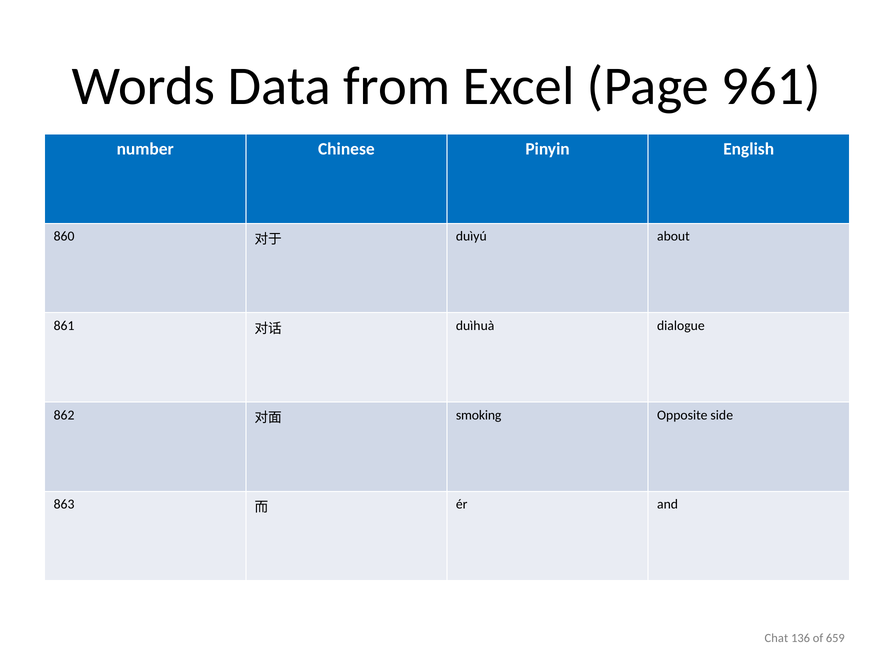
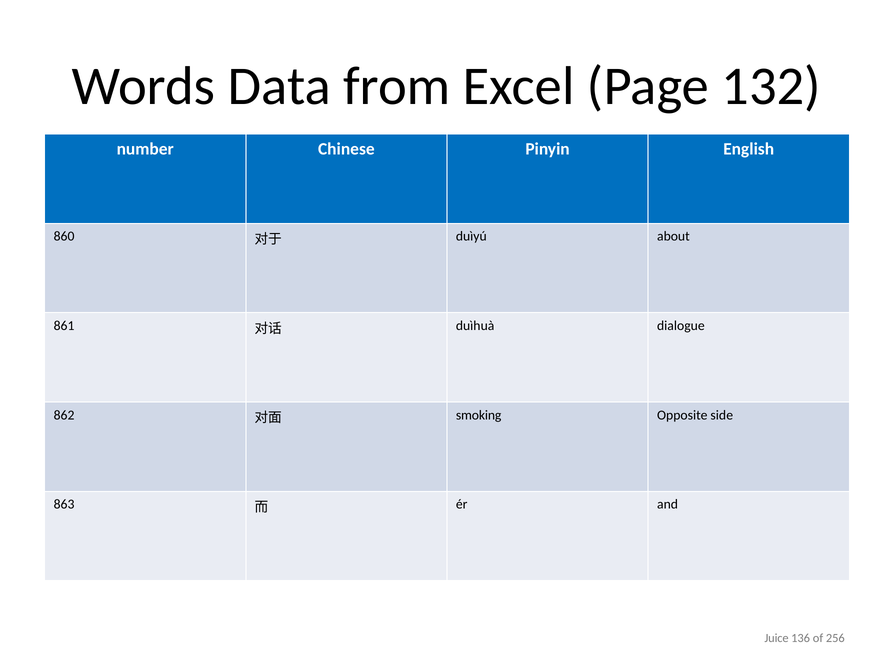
961: 961 -> 132 (771, 87)
Chat: Chat -> Juice (777, 638)
659: 659 -> 256 (835, 638)
